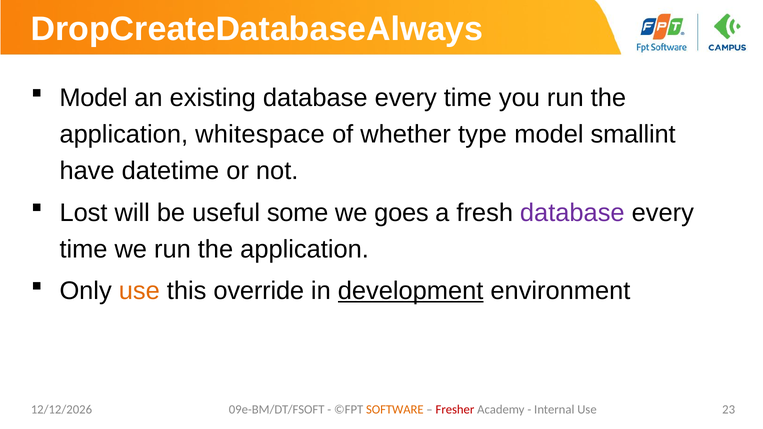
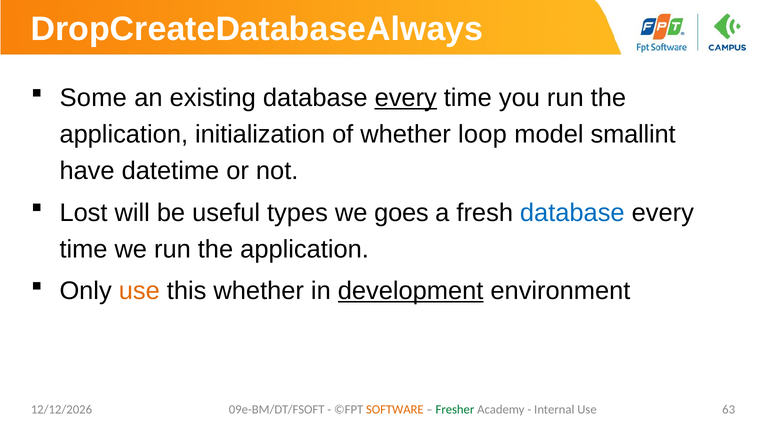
Model: Model -> Some (93, 98)
every underline: none -> present (406, 98)
whitespace: whitespace -> initialization (260, 135)
type: type -> loop (482, 135)
some: some -> types (297, 213)
database colour: purple -> blue (572, 213)
this override: override -> whether (259, 291)
Fresher colour: red -> green (455, 410)
23: 23 -> 63 (729, 410)
